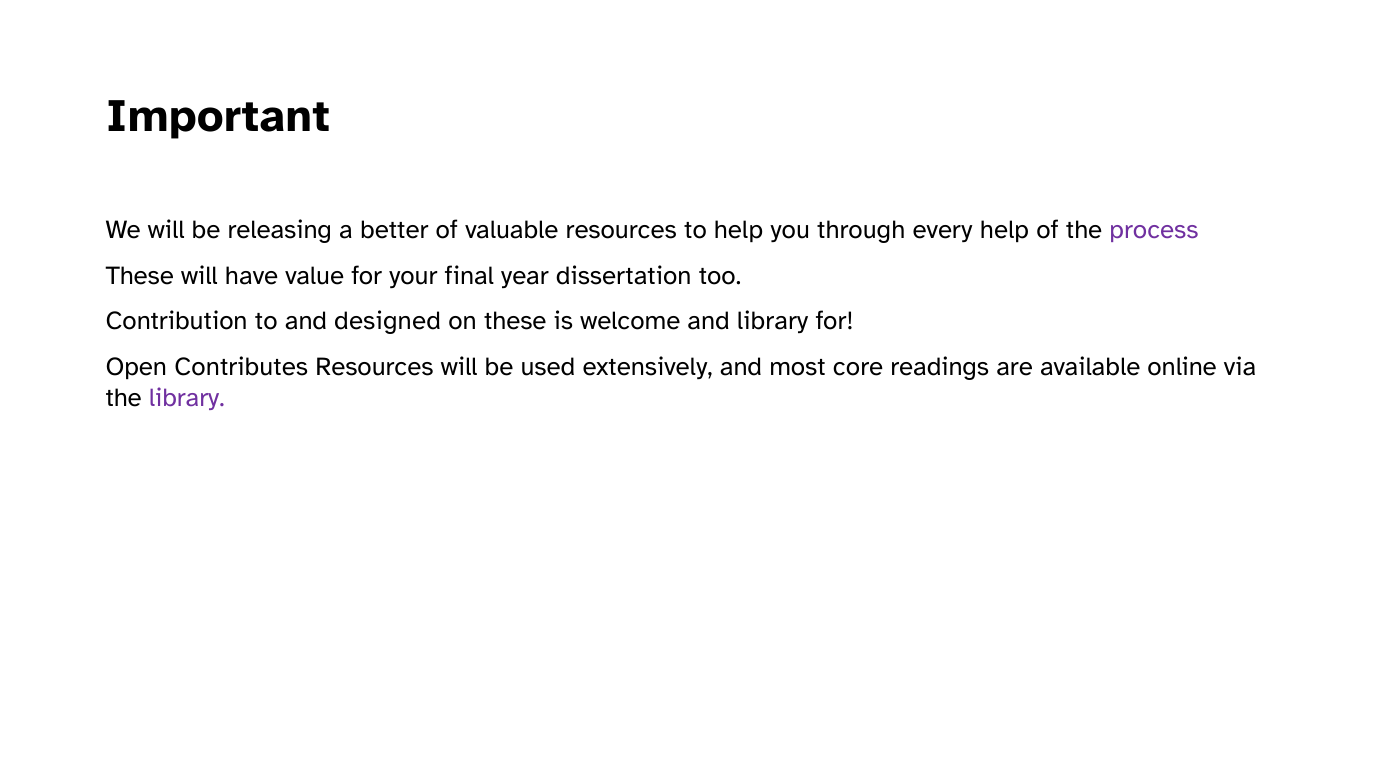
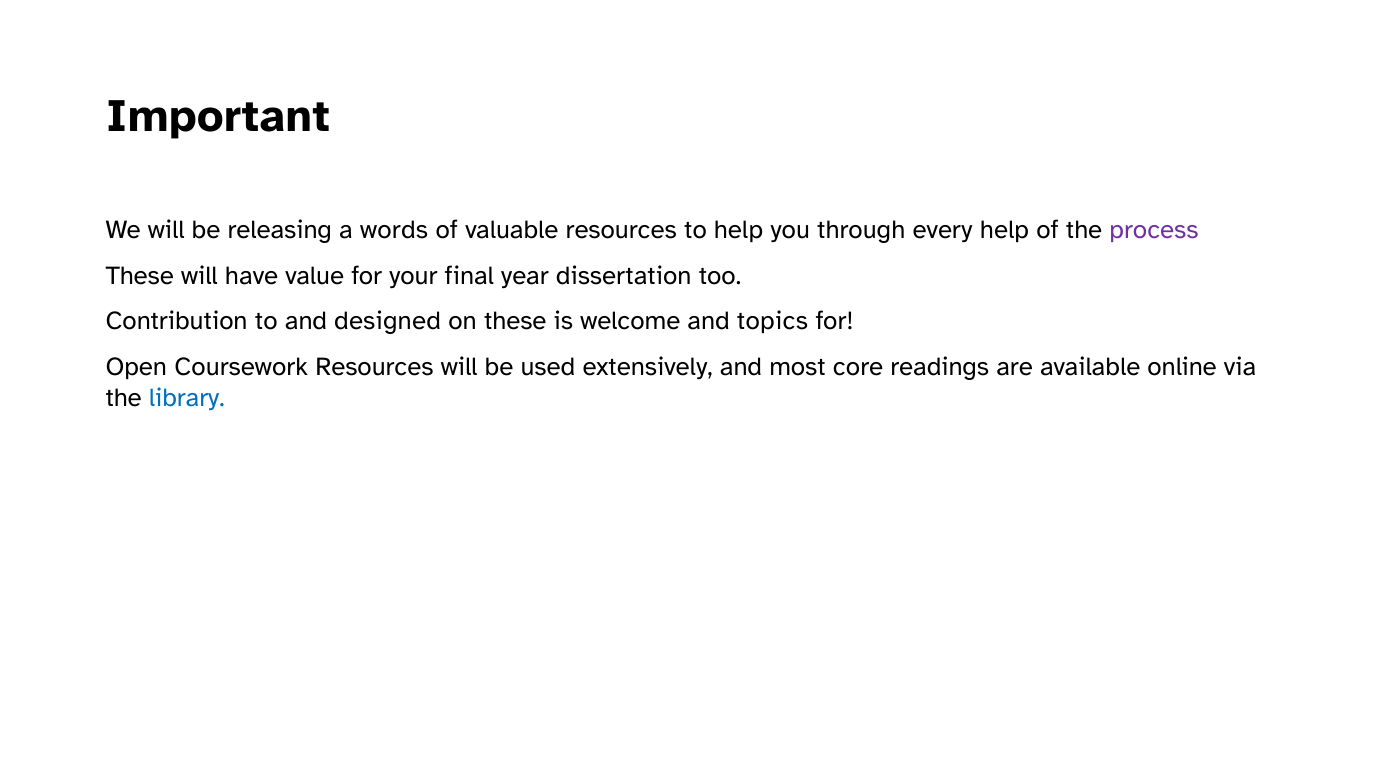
better: better -> words (394, 230)
and library: library -> topics (773, 321)
Contributes: Contributes -> Coursework (241, 367)
library colour: purple -> blue (187, 398)
